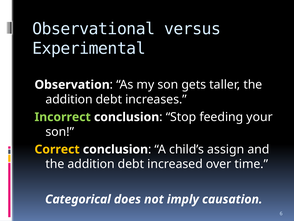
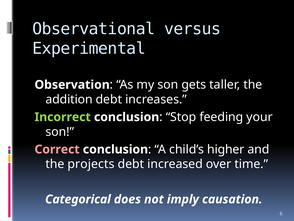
Correct colour: yellow -> pink (57, 149)
assign: assign -> higher (226, 149)
addition: addition -> projects (91, 164)
